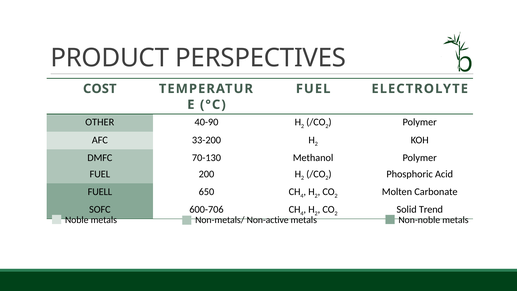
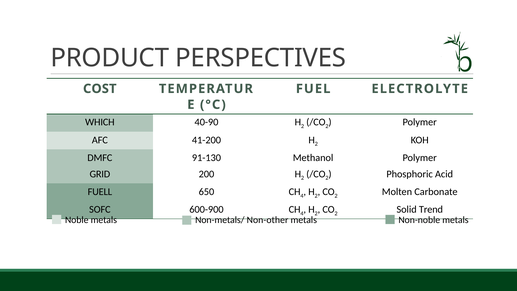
OTHER: OTHER -> WHICH (100, 122)
33-200: 33-200 -> 41-200 (206, 140)
70-130: 70-130 -> 91-130 (206, 158)
FUEL: FUEL -> GRID (100, 174)
600-706: 600-706 -> 600-900 (206, 209)
Non-active: Non-active -> Non-other (268, 220)
